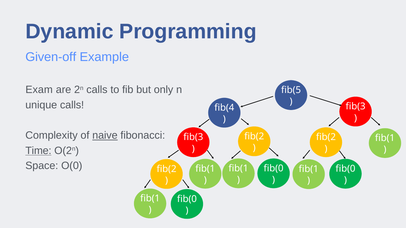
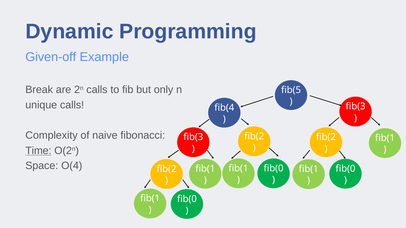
Exam: Exam -> Break (39, 90)
naive underline: present -> none (105, 136)
O(0: O(0 -> O(4 (72, 166)
